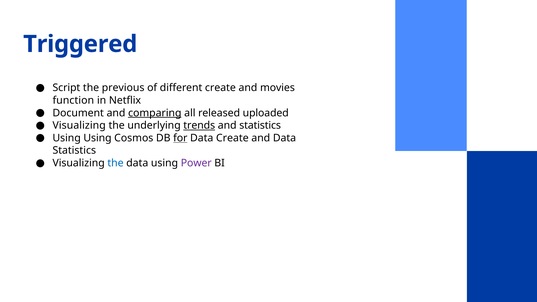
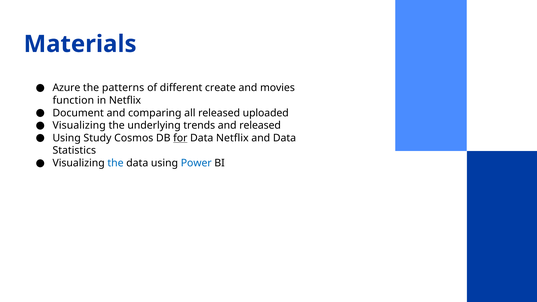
Triggered: Triggered -> Materials (80, 44)
Script: Script -> Azure (66, 88)
previous: previous -> patterns (123, 88)
comparing underline: present -> none (155, 113)
trends underline: present -> none (199, 125)
and statistics: statistics -> released (260, 125)
Using Using: Using -> Study (97, 138)
Data Create: Create -> Netflix (232, 138)
Power colour: purple -> blue (196, 163)
